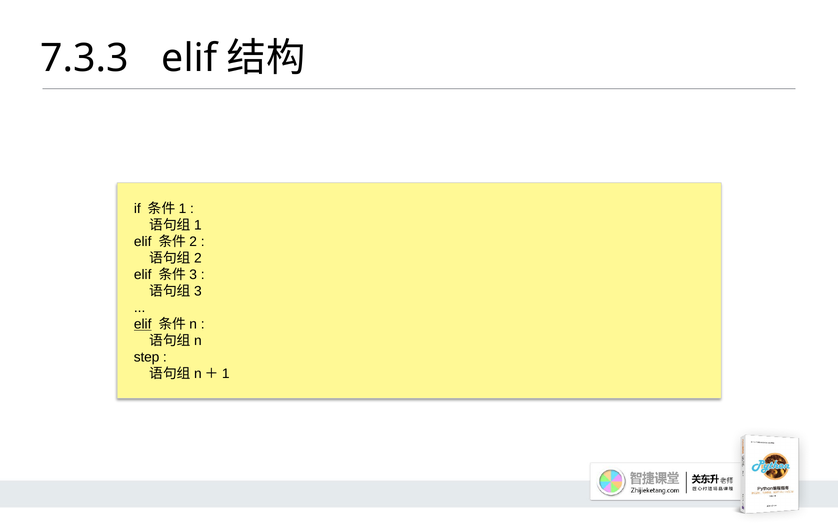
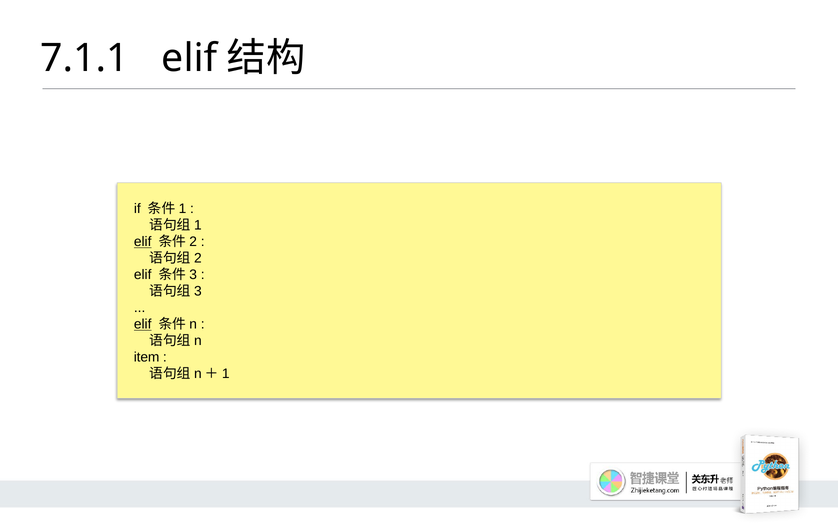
7.3.3: 7.3.3 -> 7.1.1 (85, 58)
elif underline: none -> present (143, 242)
step: step -> item (147, 357)
